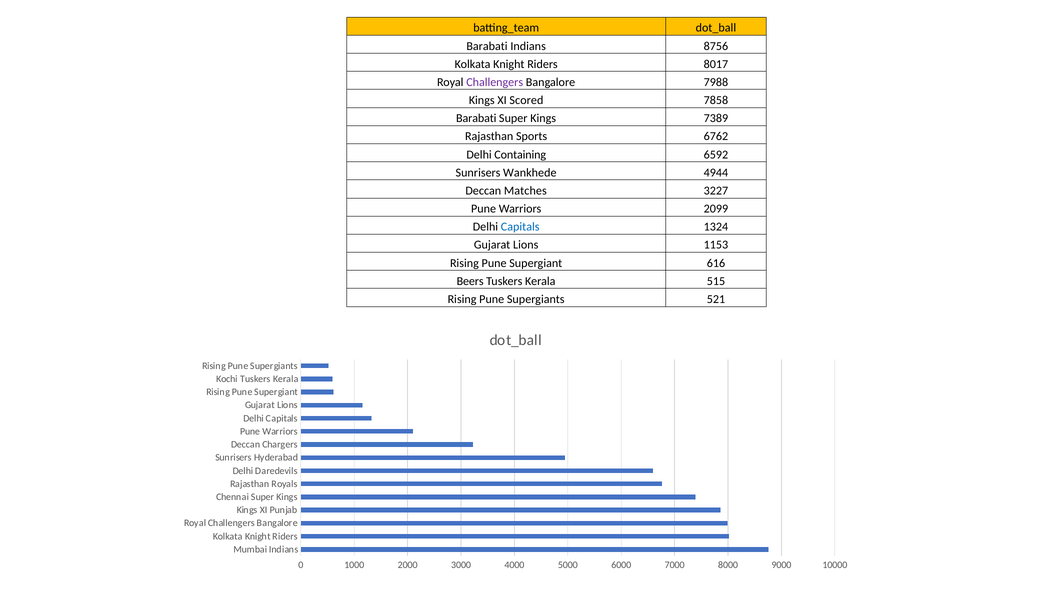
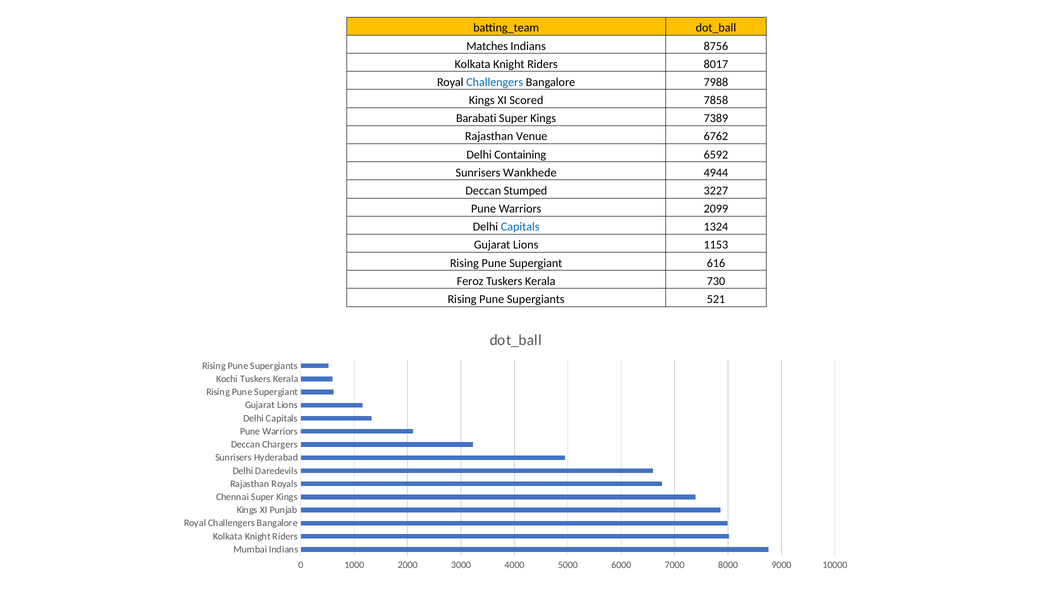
Barabati: Barabati -> Matches (487, 46)
Challengers colour: purple -> blue (495, 82)
Sports: Sports -> Venue (532, 136)
Matches: Matches -> Stumped (525, 191)
Beers: Beers -> Feroz (470, 281)
515: 515 -> 730 (716, 281)
